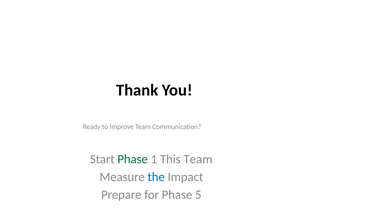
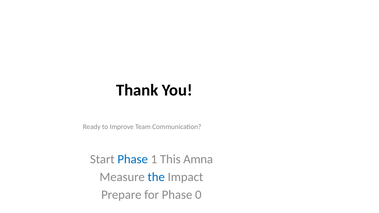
Phase colour: green -> blue (133, 159)
This Team: Team -> Amna (198, 159)
5: 5 -> 0 (198, 195)
